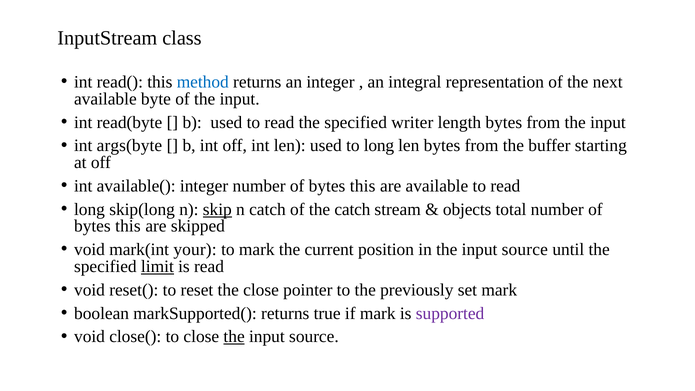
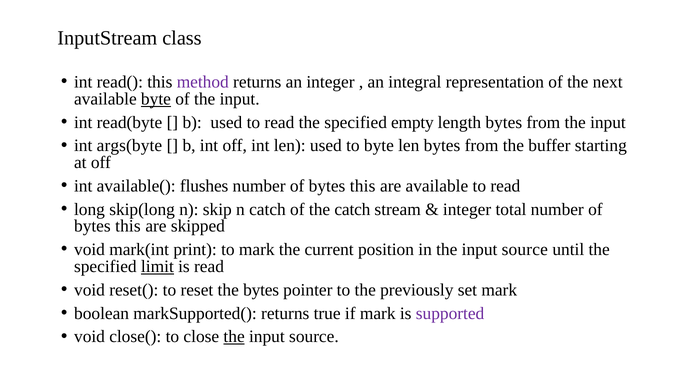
method colour: blue -> purple (203, 82)
byte underline: none -> present (156, 99)
writer: writer -> empty (412, 122)
to long: long -> byte (379, 146)
available( integer: integer -> flushes (204, 186)
skip underline: present -> none (217, 209)
objects: objects -> integer (467, 209)
your: your -> print (195, 250)
the close: close -> bytes (261, 290)
